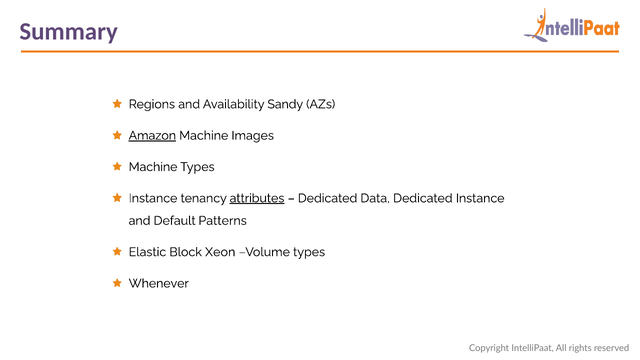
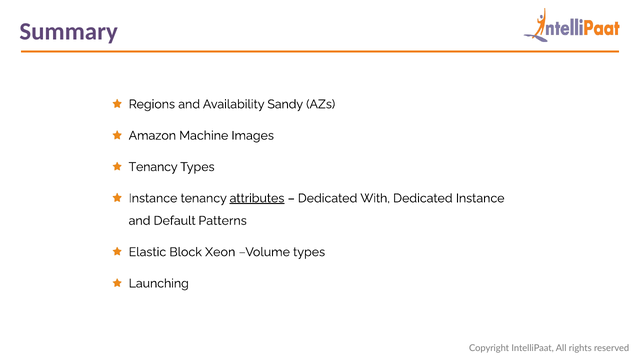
Amazon underline: present -> none (152, 136)
Machine: Machine -> Tenancy (153, 167)
Data: Data -> With (375, 198)
Whenever: Whenever -> Launching (159, 283)
